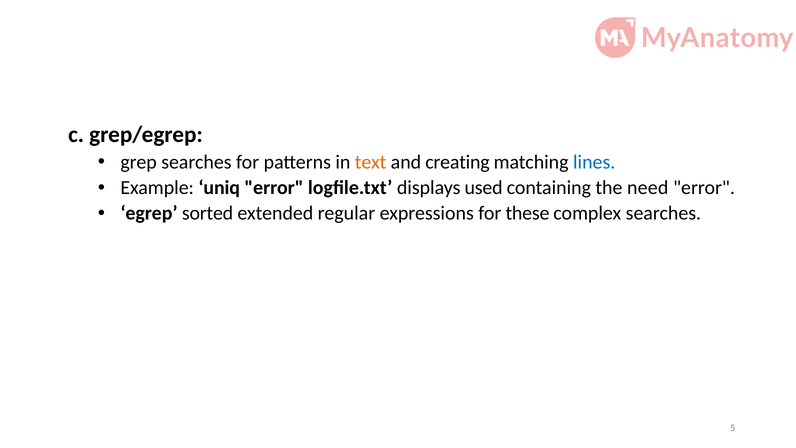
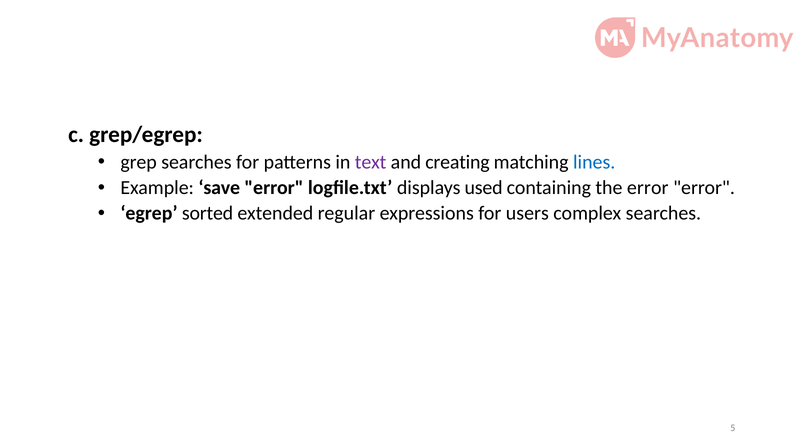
text colour: orange -> purple (371, 162)
uniq: uniq -> save (219, 188)
the need: need -> error (648, 188)
these: these -> users (527, 213)
